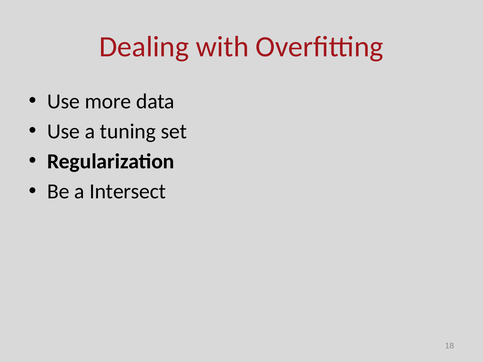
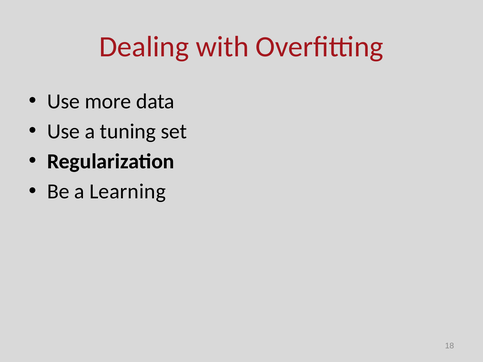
Intersect: Intersect -> Learning (128, 192)
